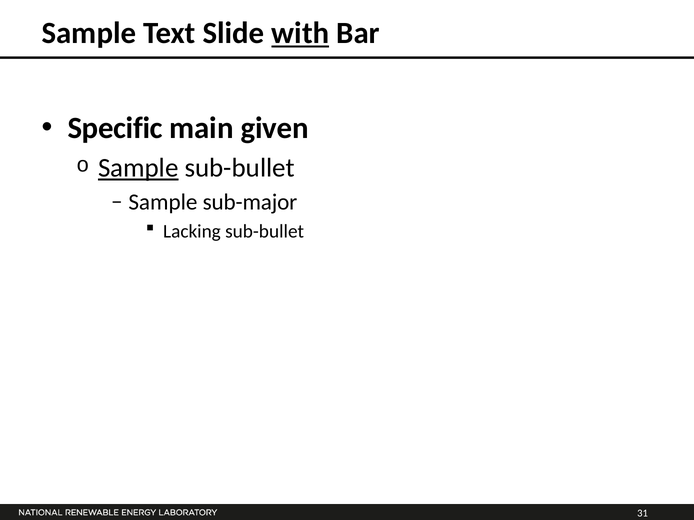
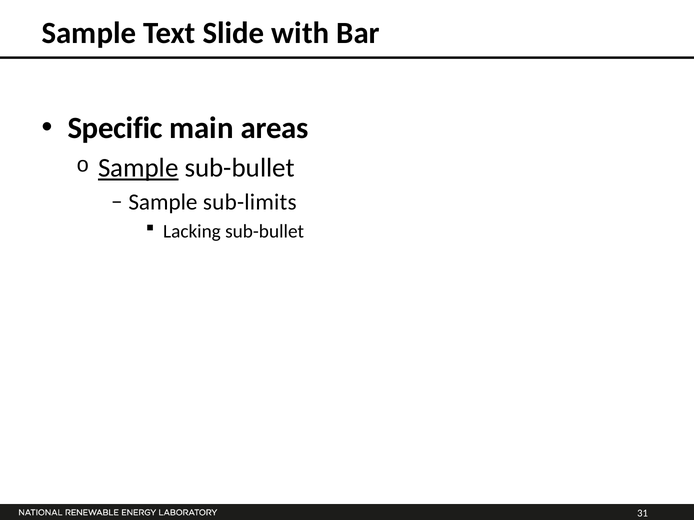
with underline: present -> none (300, 33)
given: given -> areas (275, 128)
sub-major: sub-major -> sub-limits (250, 203)
